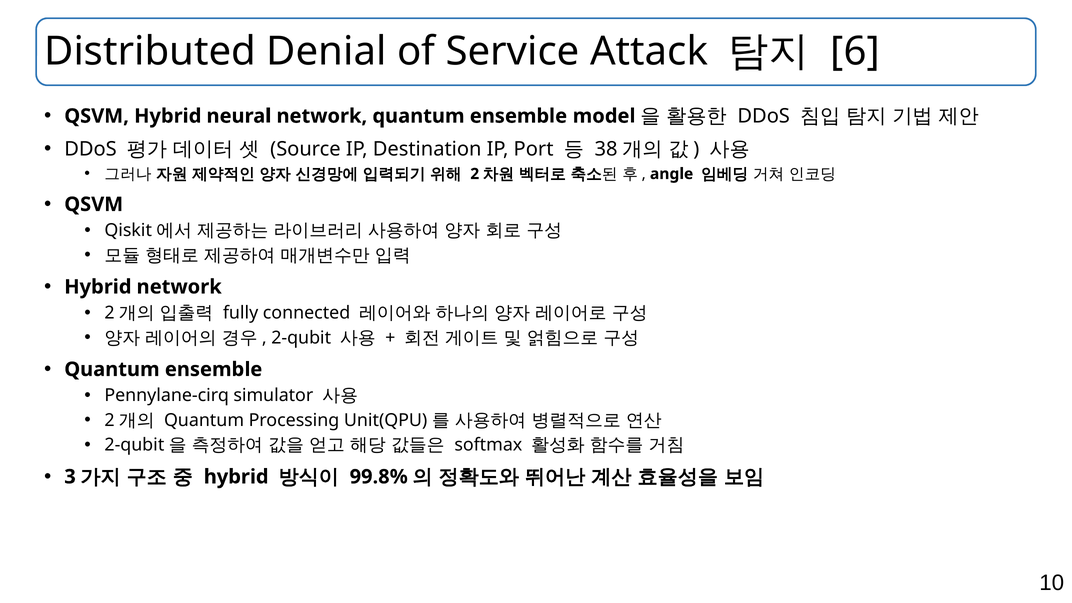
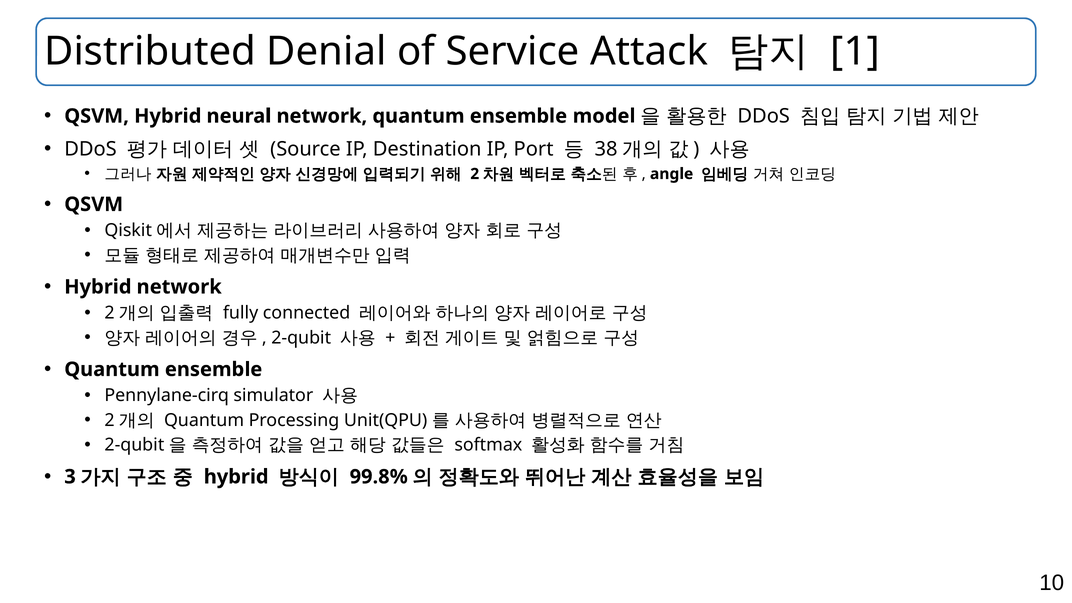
6: 6 -> 1 (855, 51)
